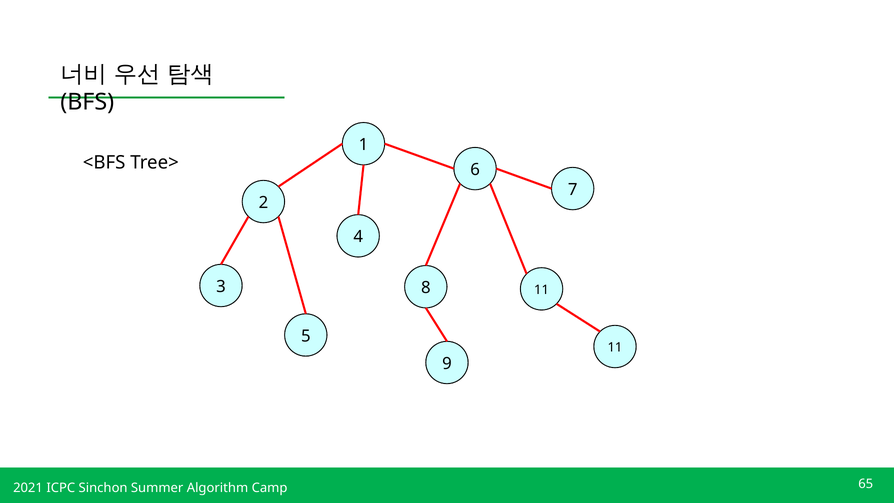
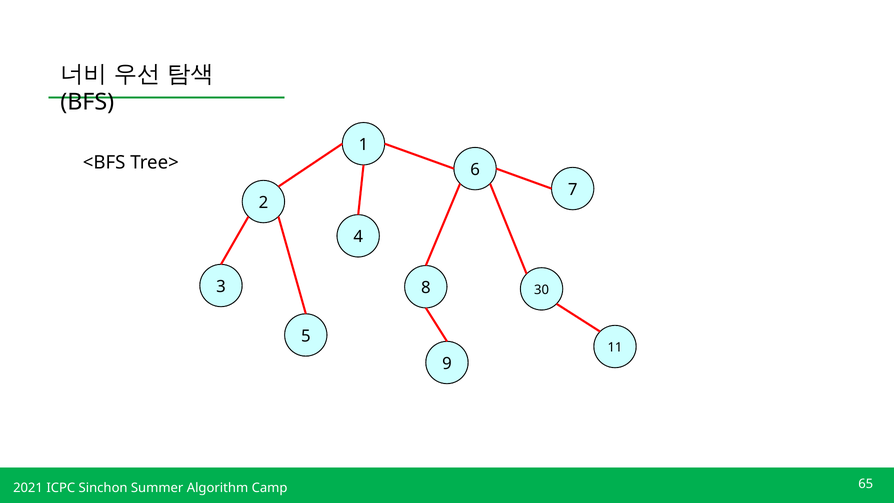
8 11: 11 -> 30 (542, 290)
